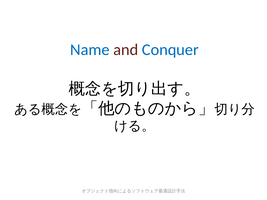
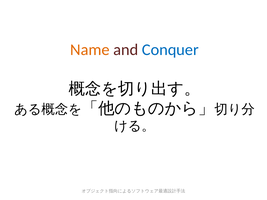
Name colour: blue -> orange (90, 50)
